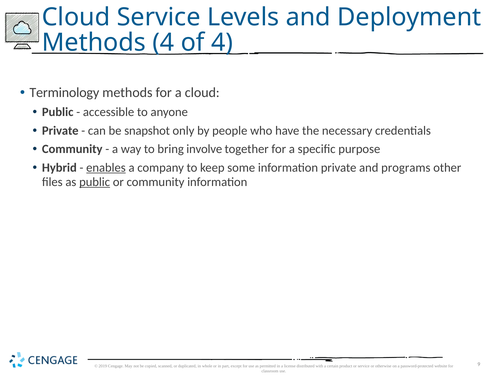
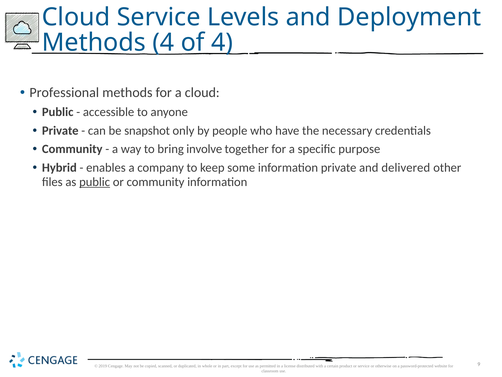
Terminology: Terminology -> Professional (64, 93)
enables underline: present -> none (106, 167)
programs: programs -> delivered (406, 167)
